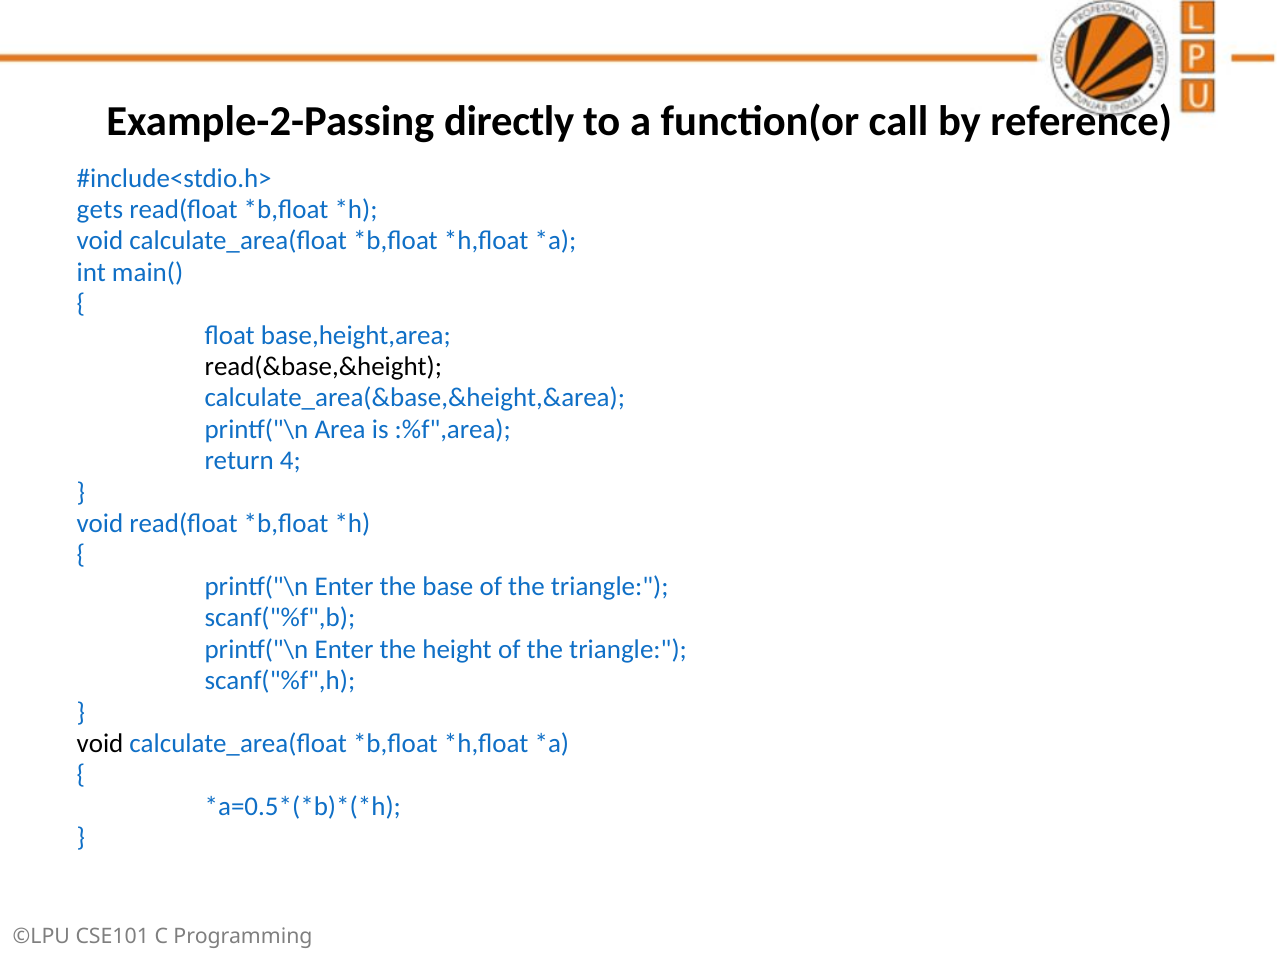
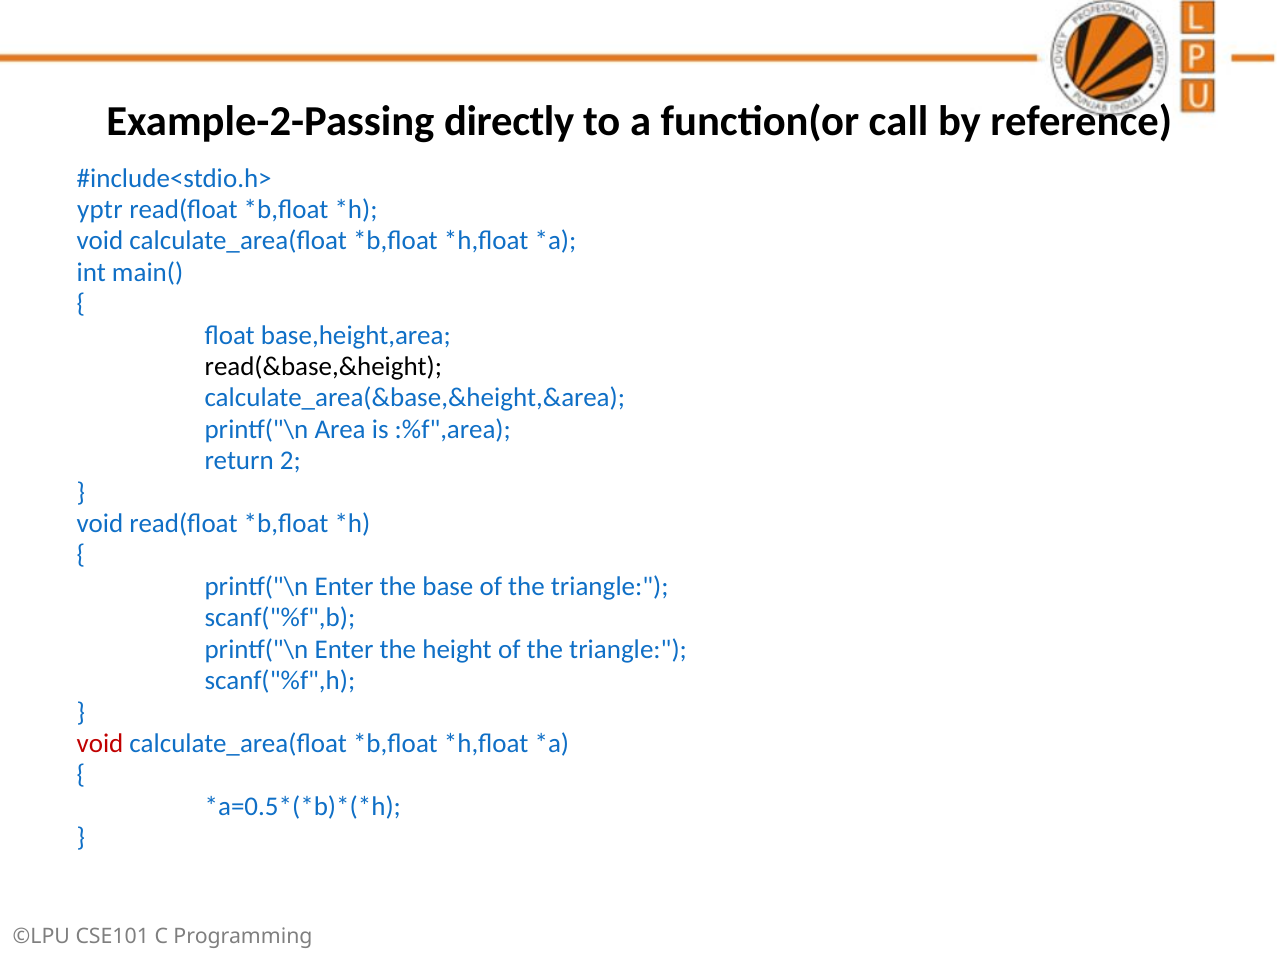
gets: gets -> yptr (100, 210)
4: 4 -> 2 (290, 461)
void colour: black -> red (100, 744)
